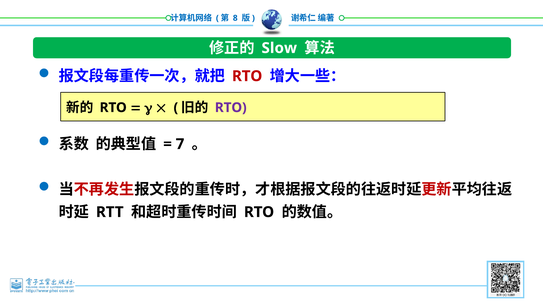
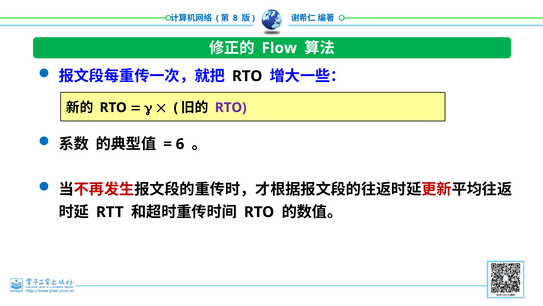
Slow: Slow -> Flow (279, 48)
RTO colour: red -> black (247, 76)
7: 7 -> 6 (180, 144)
